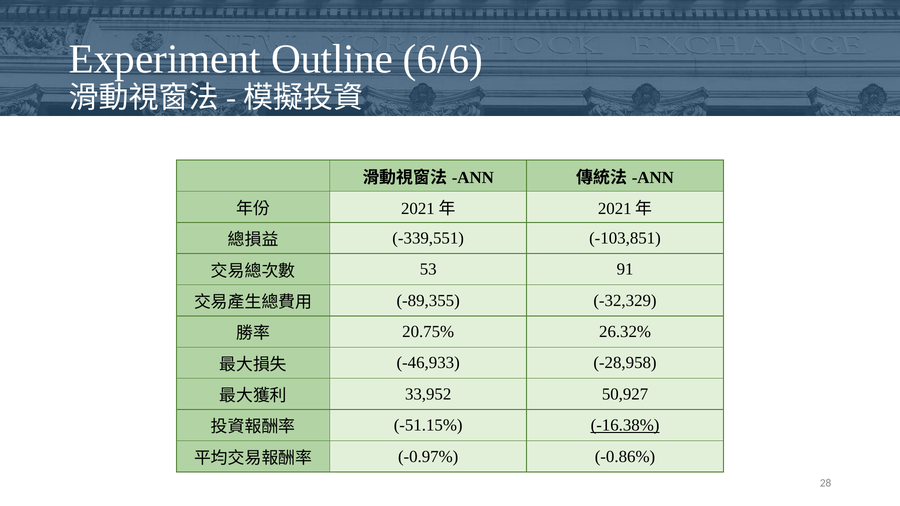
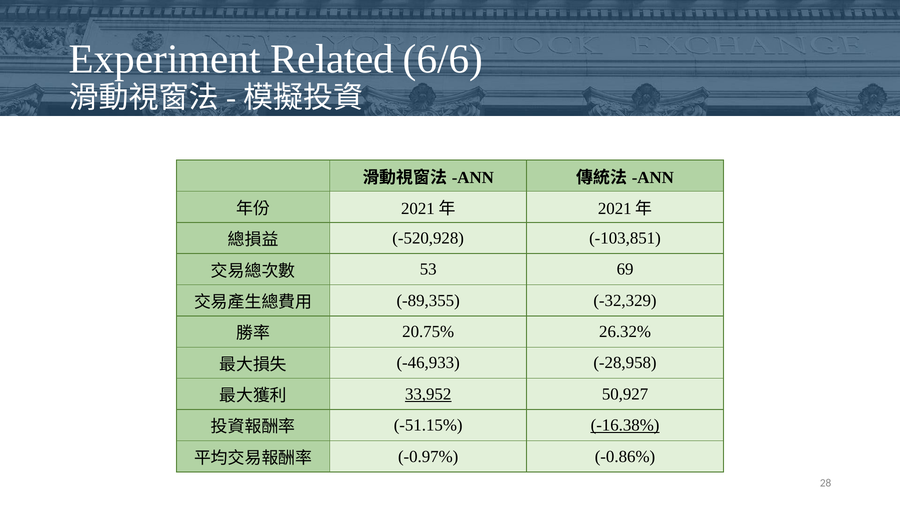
Outline: Outline -> Related (332, 59)
-339,551: -339,551 -> -520,928 (428, 238)
91: 91 -> 69 (625, 269)
33,952 underline: none -> present (428, 394)
